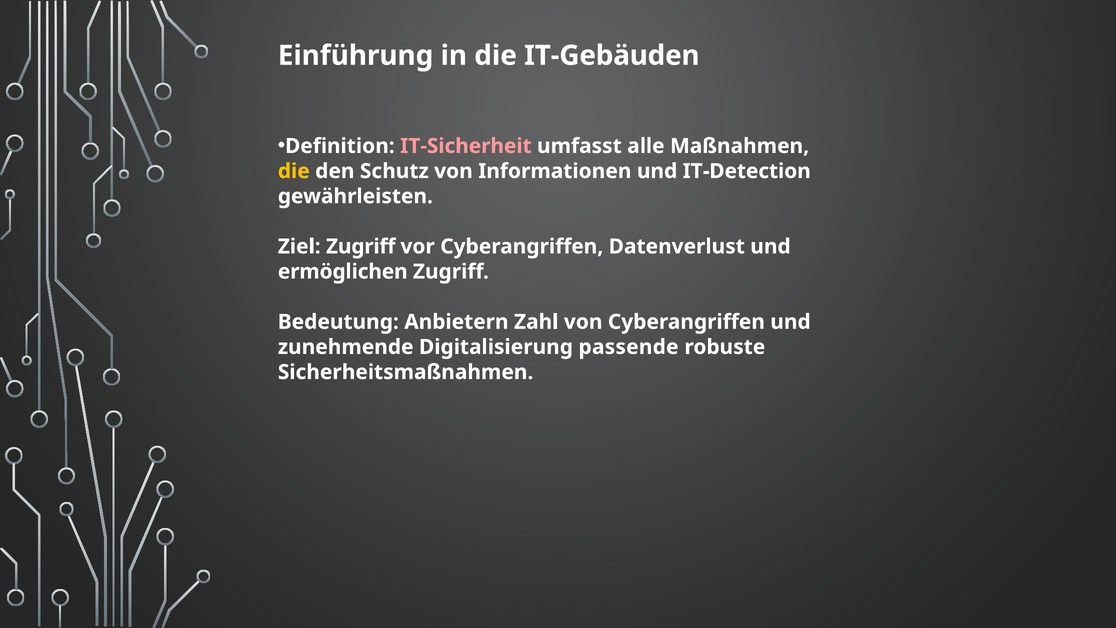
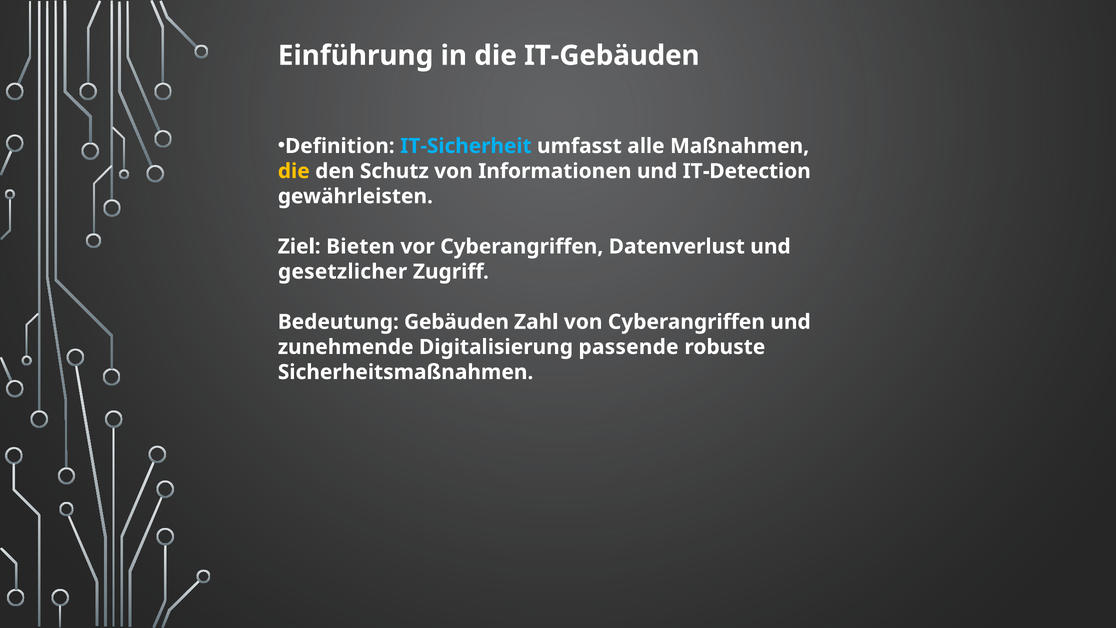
IT-Sicherheit colour: pink -> light blue (466, 146)
Ziel Zugriff: Zugriff -> Bieten (361, 246)
ermöglichen: ermöglichen -> gesetzlicher (343, 272)
Anbietern: Anbietern -> Gebäuden (456, 322)
